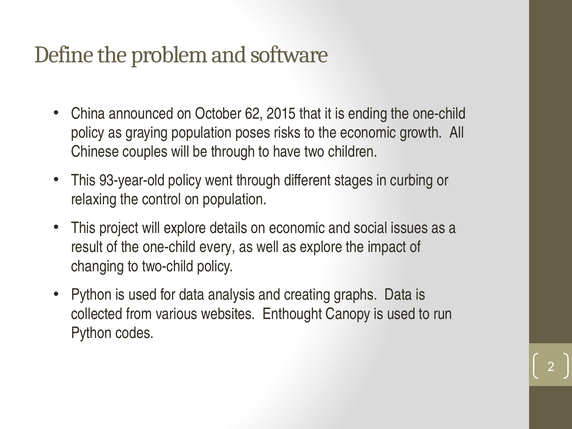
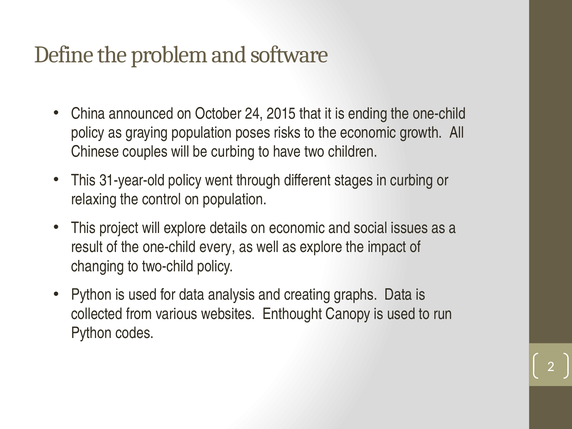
62: 62 -> 24 (254, 114)
be through: through -> curbing (233, 152)
93-year-old: 93-year-old -> 31-year-old (132, 180)
